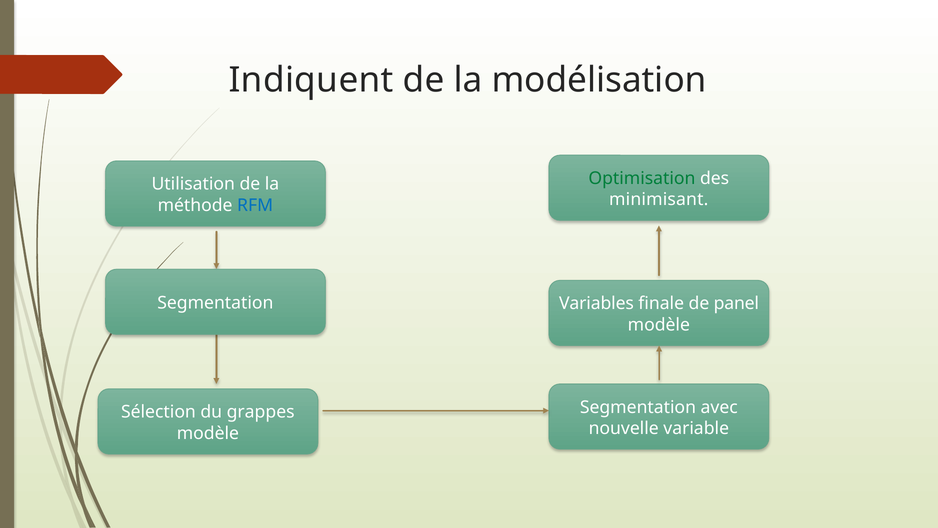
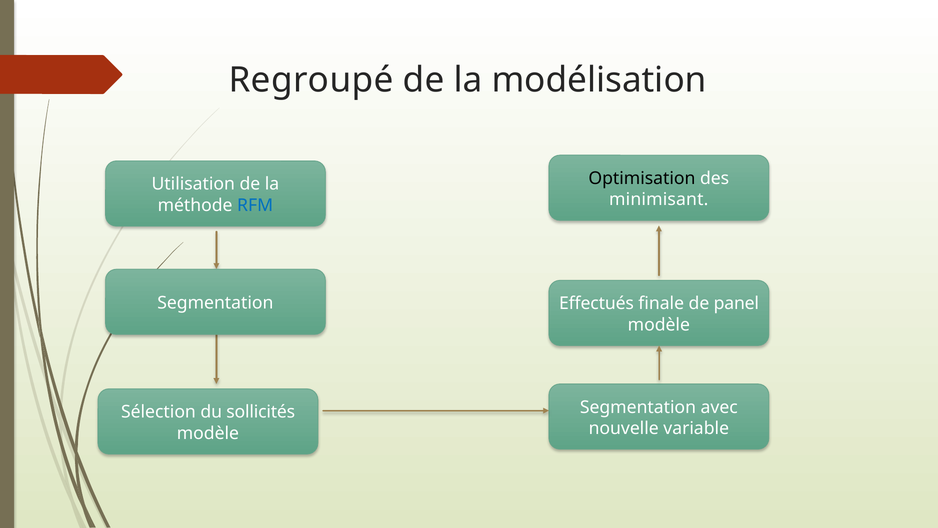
Indiquent: Indiquent -> Regroupé (311, 80)
Optimisation colour: green -> black (642, 178)
Variables: Variables -> Effectués (596, 303)
grappes: grappes -> sollicités (261, 412)
